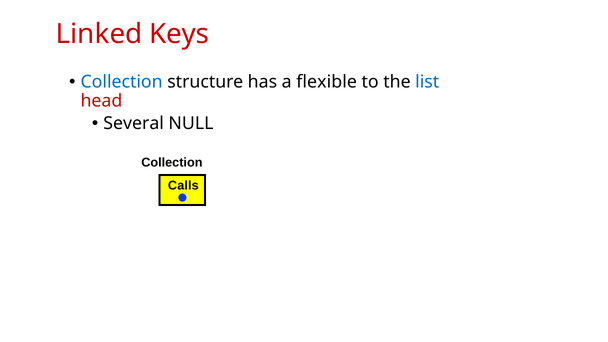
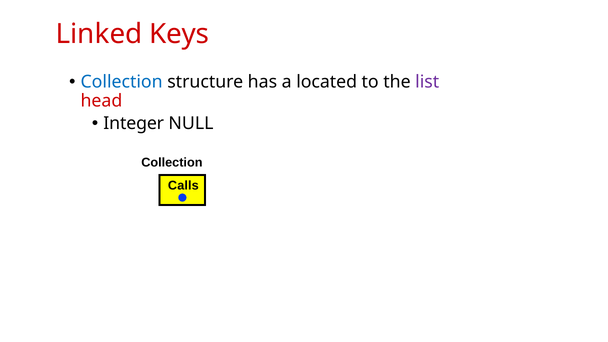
flexible: flexible -> located (327, 82)
list colour: blue -> purple (427, 82)
Several: Several -> Integer (134, 123)
